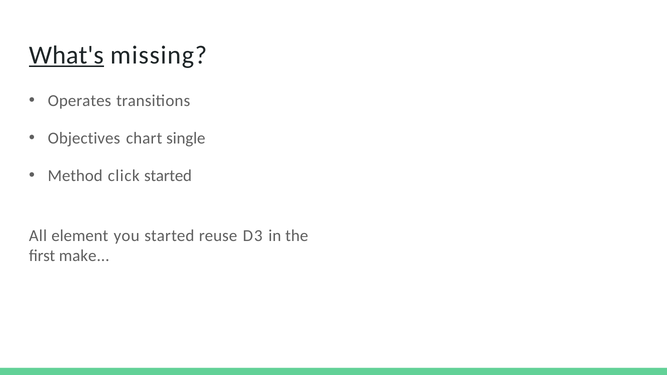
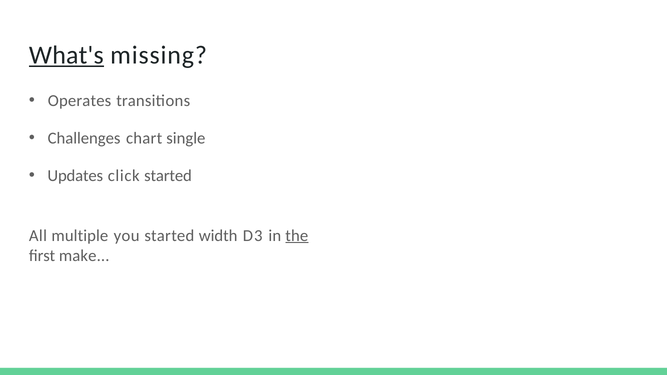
Objectives: Objectives -> Challenges (84, 138)
Method: Method -> Updates (75, 176)
element: element -> multiple (80, 236)
reuse: reuse -> width (218, 236)
the underline: none -> present (297, 236)
